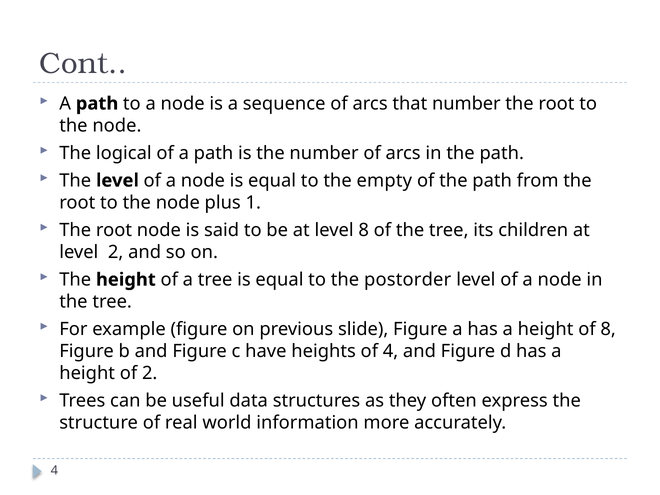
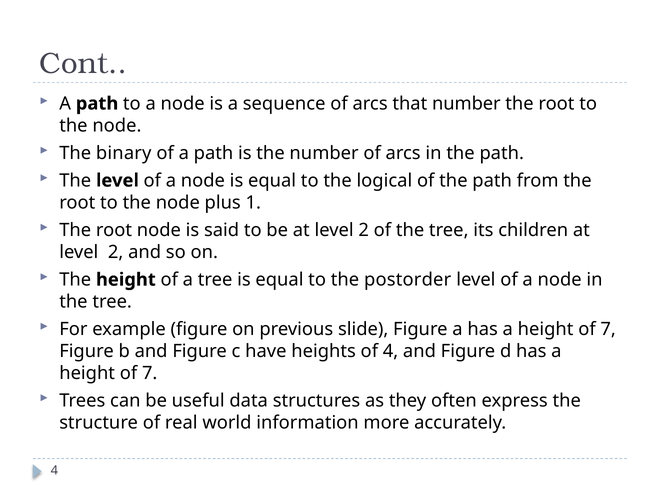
logical: logical -> binary (124, 153)
empty: empty -> logical (384, 181)
be at level 8: 8 -> 2 (364, 230)
8: 8 -> 7 (608, 329)
2: 2 -> 7 (150, 373)
